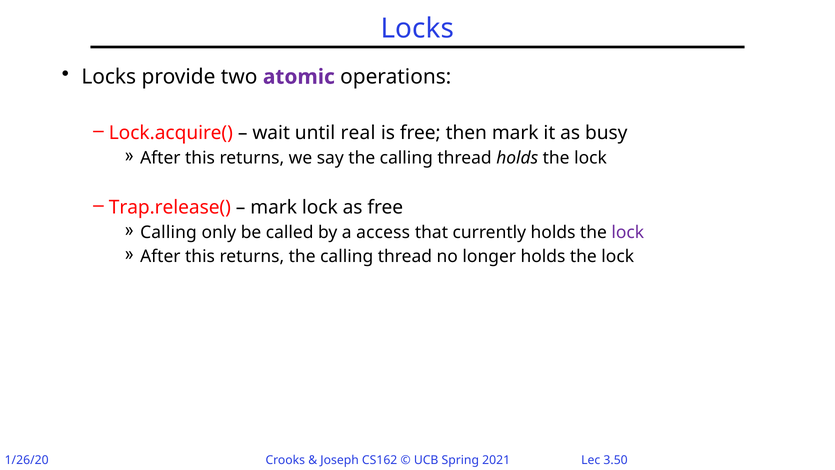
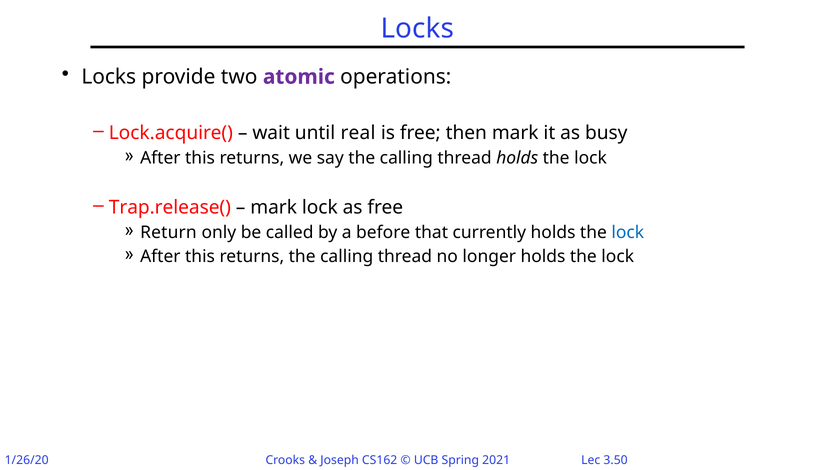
Calling: Calling -> Return (168, 232)
access: access -> before (383, 232)
lock colour: purple -> blue (628, 232)
